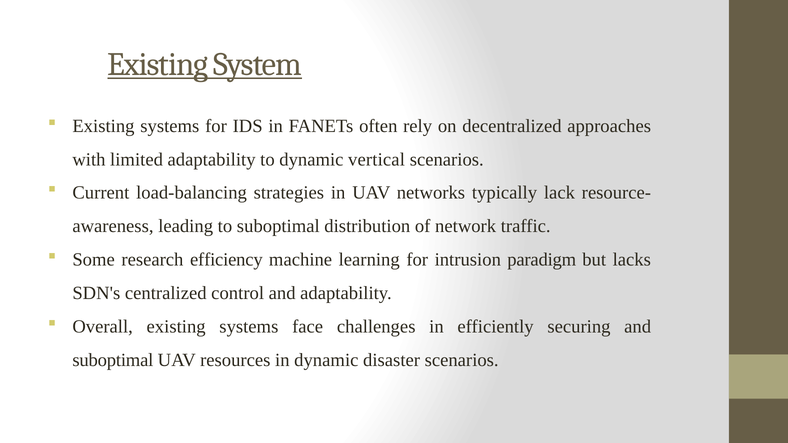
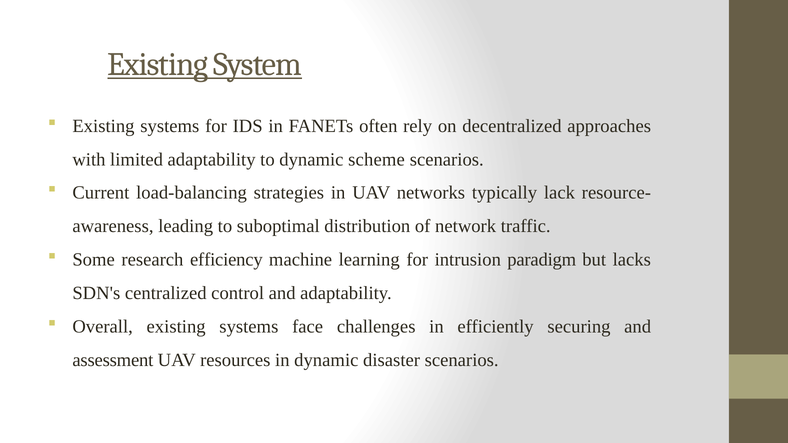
vertical: vertical -> scheme (377, 159)
suboptimal: suboptimal -> assessment (113, 360)
